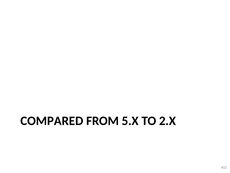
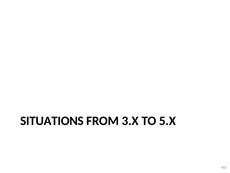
COMPARED: COMPARED -> SITUATIONS (52, 121)
5.X: 5.X -> 3.X (130, 121)
2.X: 2.X -> 5.X (167, 121)
